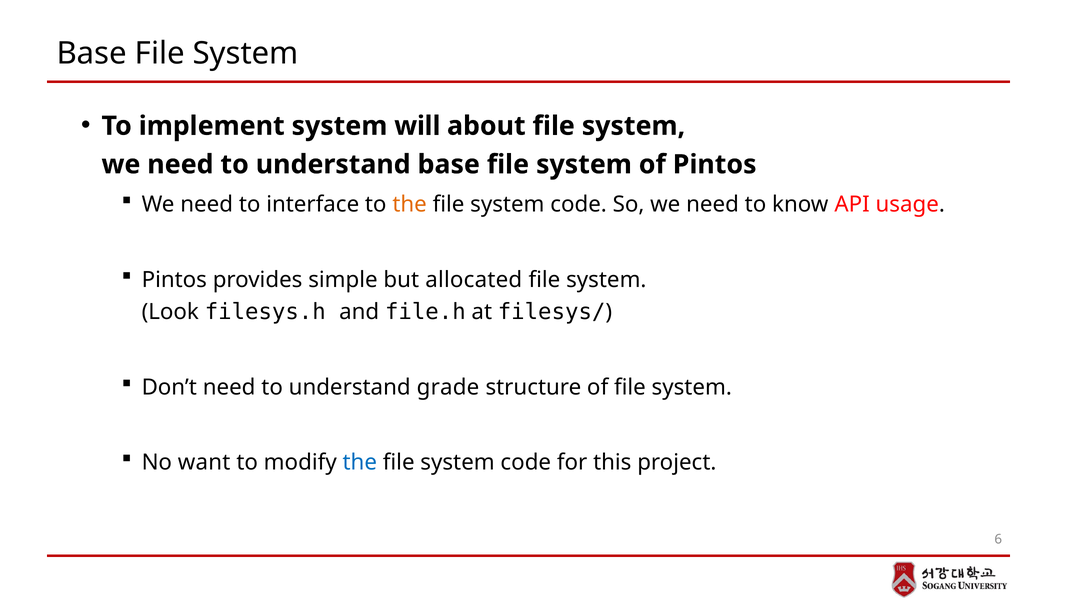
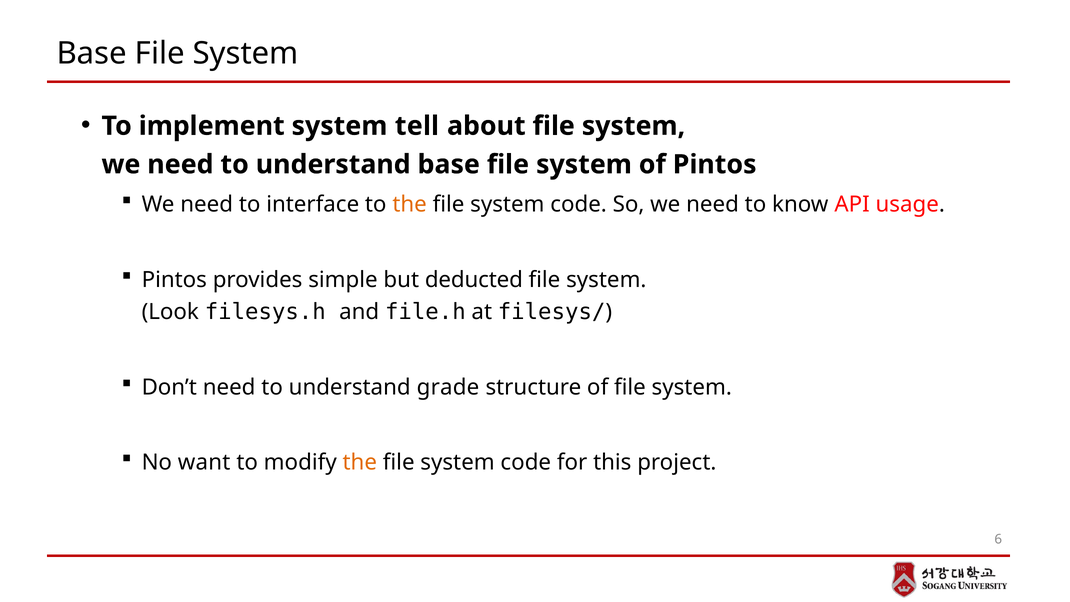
will: will -> tell (417, 126)
allocated: allocated -> deducted (474, 280)
the colour: blue -> orange (360, 463)
